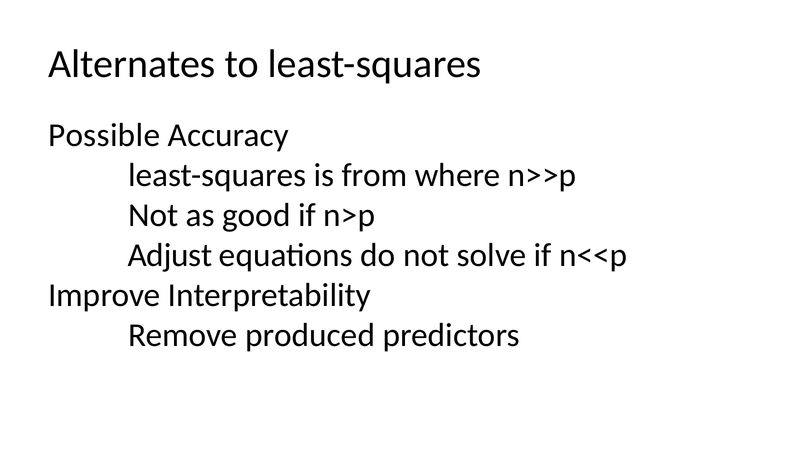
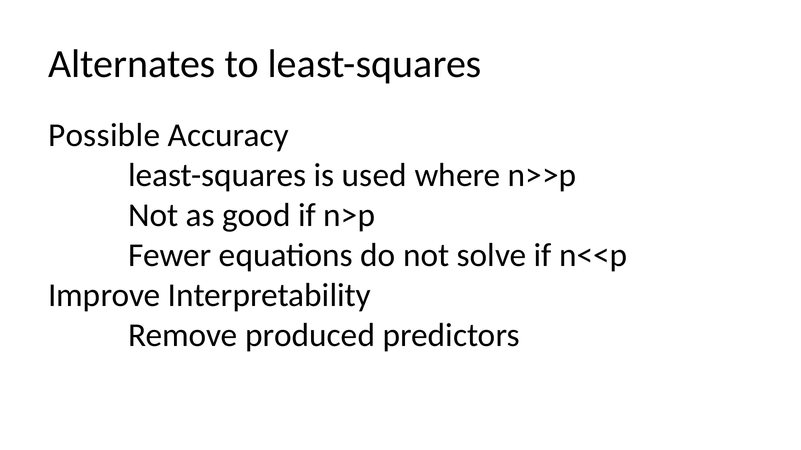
from: from -> used (374, 176)
Adjust: Adjust -> Fewer (170, 256)
